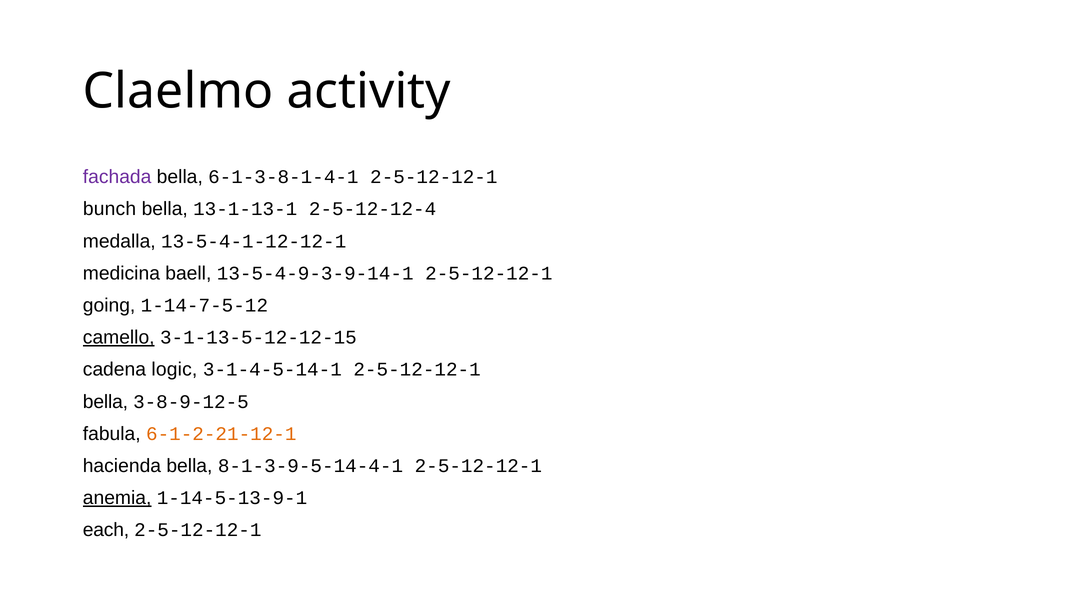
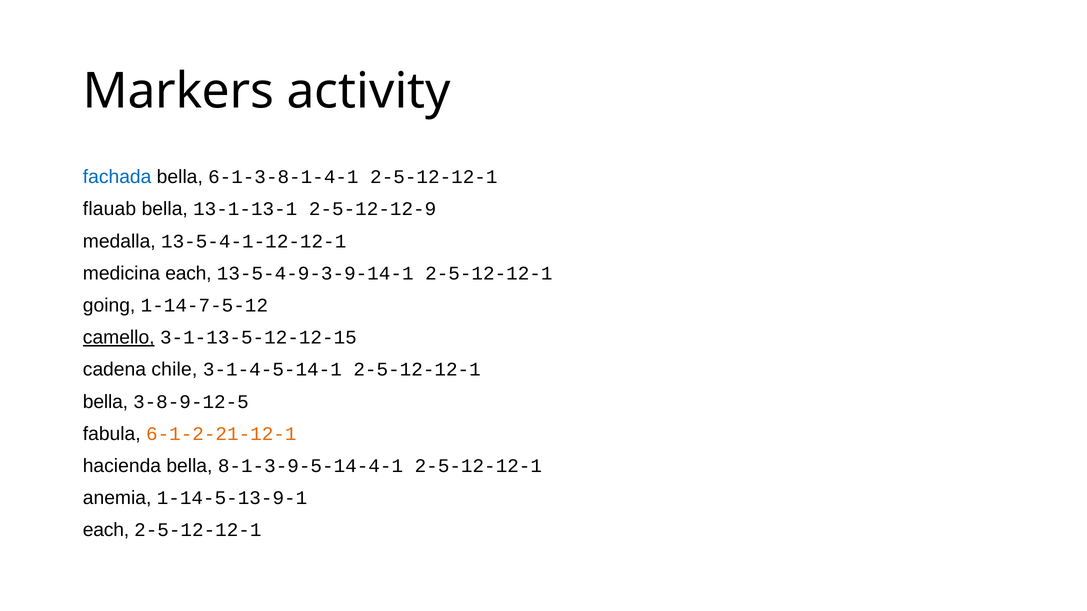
Claelmo: Claelmo -> Markers (178, 91)
fachada colour: purple -> blue (117, 177)
bunch: bunch -> flauab (110, 209)
2-5-12-12-4: 2-5-12-12-4 -> 2-5-12-12-9 (373, 209)
medicina baell: baell -> each (188, 273)
logic: logic -> chile (174, 370)
anemia underline: present -> none (117, 498)
